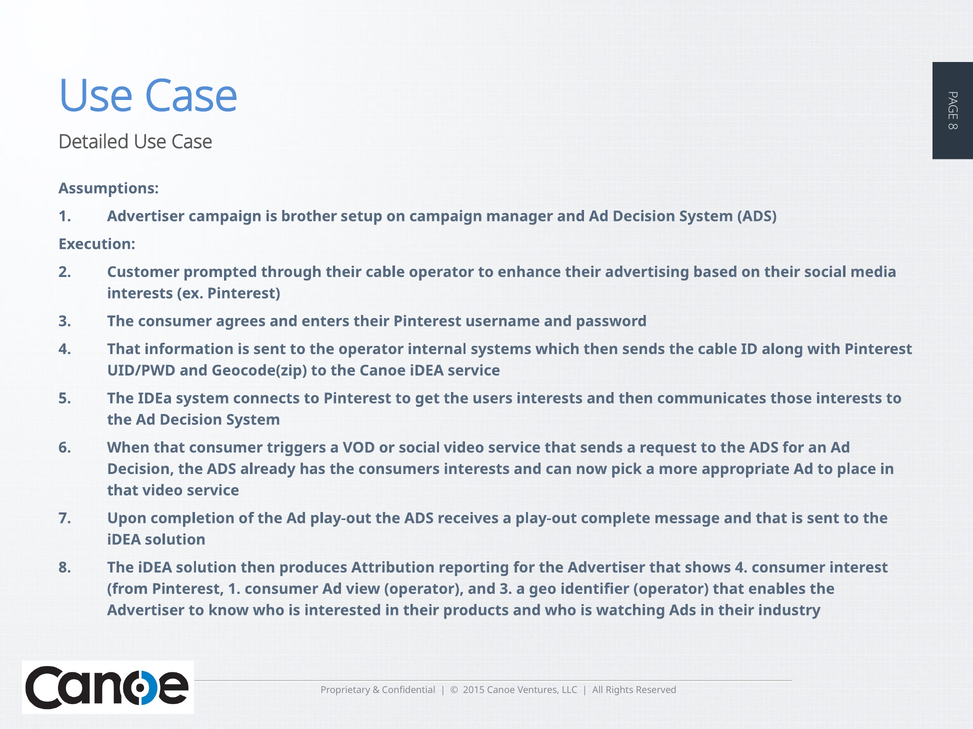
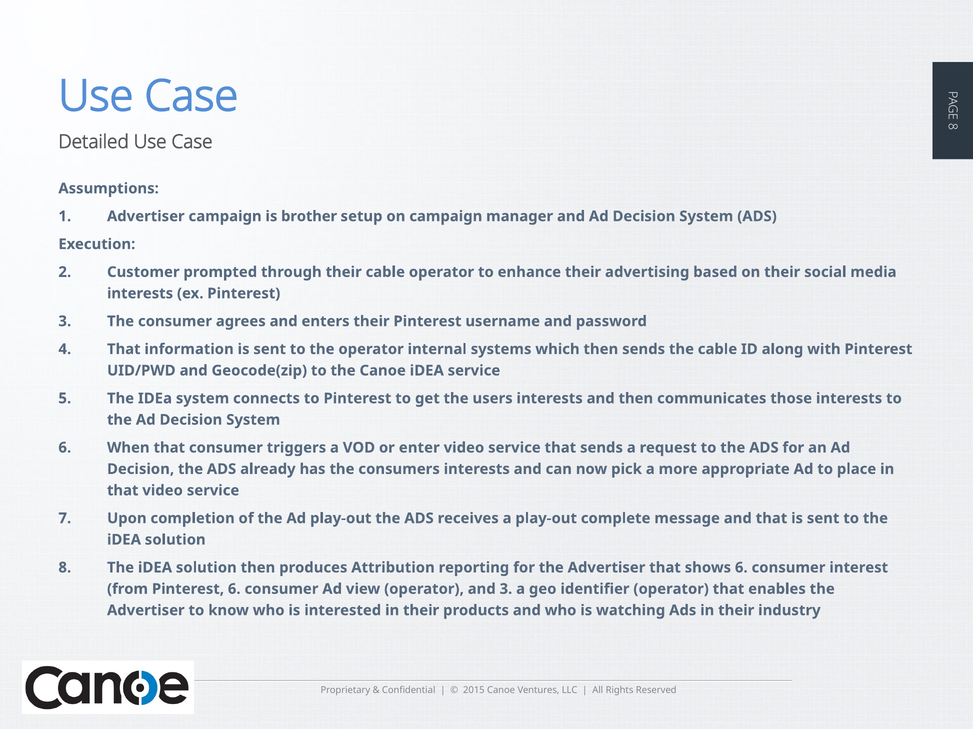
or social: social -> enter (419, 448)
shows 4: 4 -> 6 (741, 568)
Pinterest 1: 1 -> 6 (234, 590)
